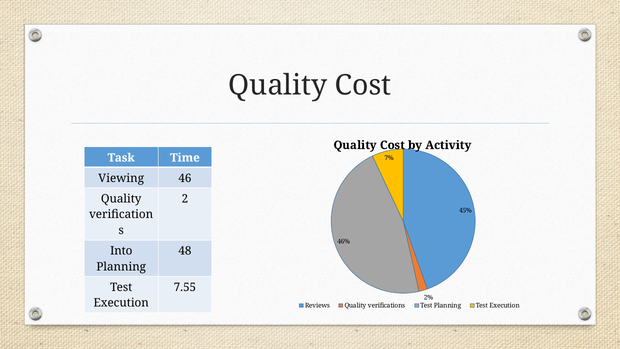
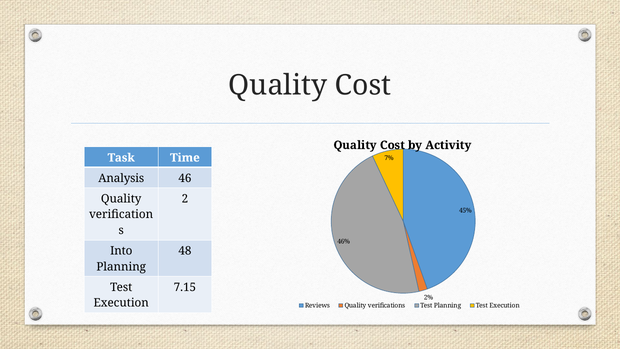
Viewing: Viewing -> Analysis (121, 178)
7.55: 7.55 -> 7.15 (185, 287)
